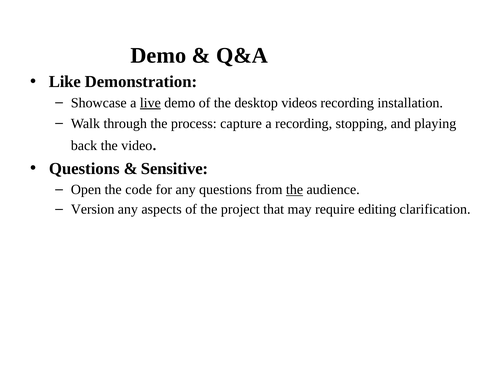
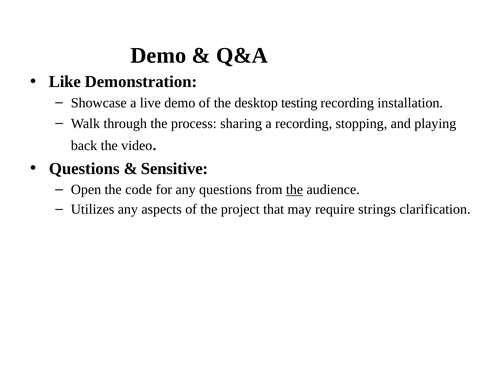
live underline: present -> none (150, 103)
videos: videos -> testing (299, 103)
capture: capture -> sharing (241, 124)
Version: Version -> Utilizes (93, 209)
editing: editing -> strings (377, 209)
